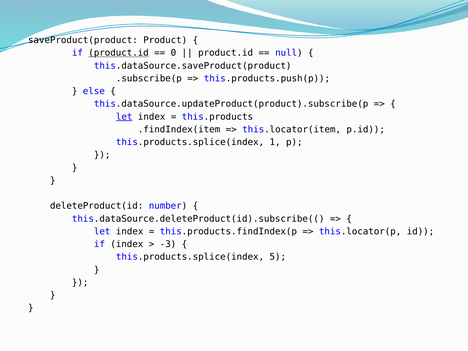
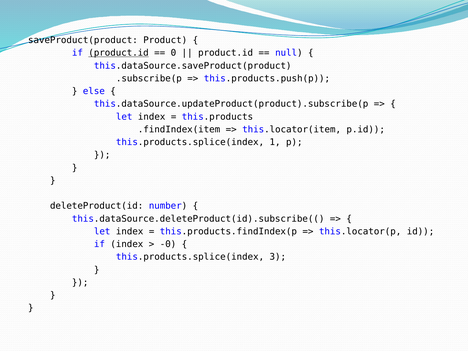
let underline: present -> none (124, 117)
-3: -3 -> -0 (168, 244)
5: 5 -> 3 (278, 257)
